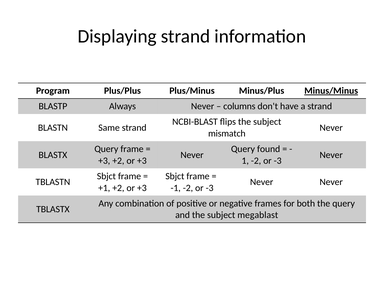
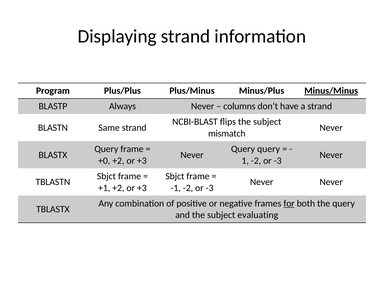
Query found: found -> query (269, 149)
+3: +3 -> +0 (104, 161)
for underline: none -> present (289, 204)
megablast: megablast -> evaluating (258, 215)
